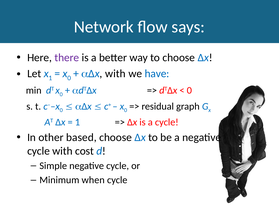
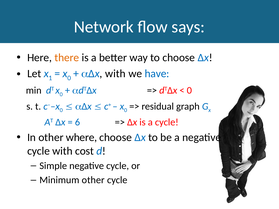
there colour: purple -> orange (67, 58)
1: 1 -> 6 (77, 122)
based: based -> where (82, 138)
Minimum when: when -> other (93, 180)
